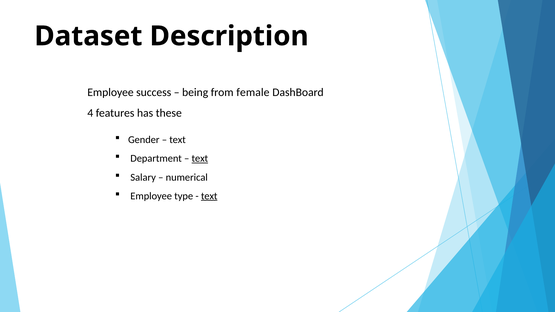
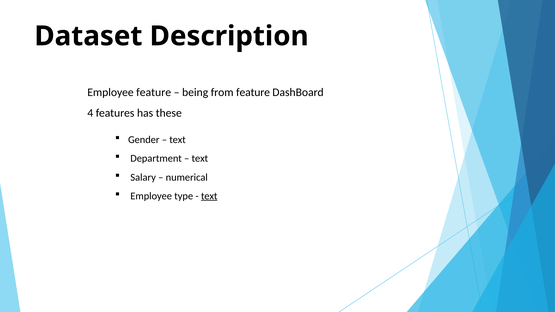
Employee success: success -> feature (154, 92)
from female: female -> feature (253, 92)
text underline: present -> none (200, 159)
